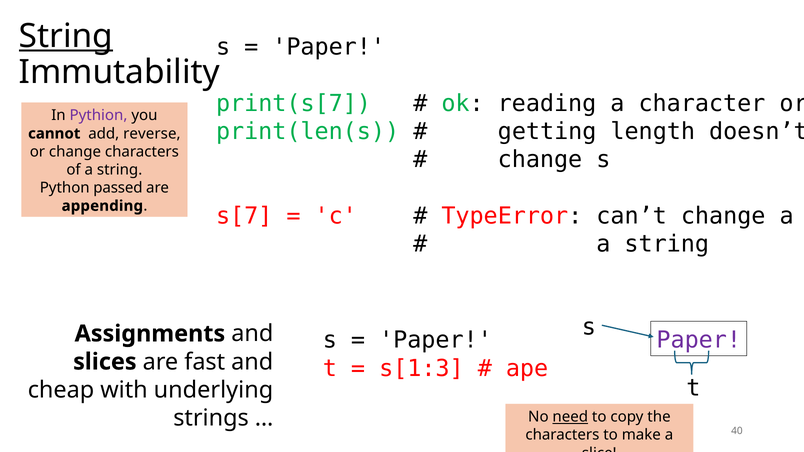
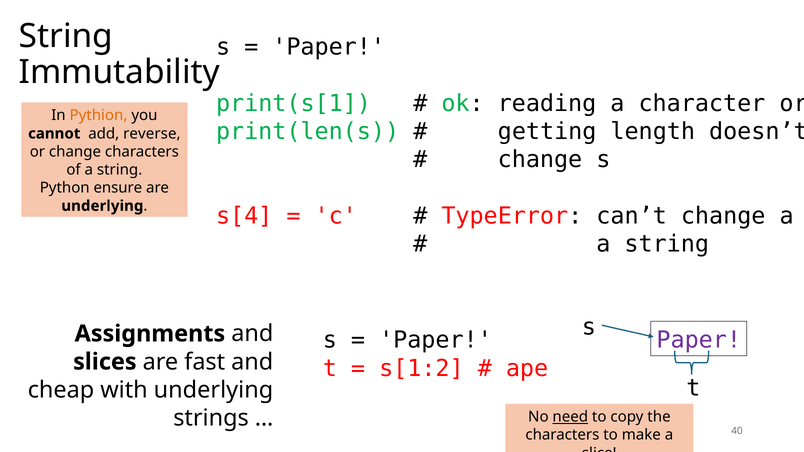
String underline: present -> none (66, 36)
print(s[7: print(s[7 -> print(s[1 (293, 103)
Pythion colour: purple -> orange (98, 116)
passed: passed -> ensure (118, 188)
appending: appending -> underlying (102, 206)
s[7: s[7 -> s[4 (244, 216)
s[1:3: s[1:3 -> s[1:2 (421, 368)
